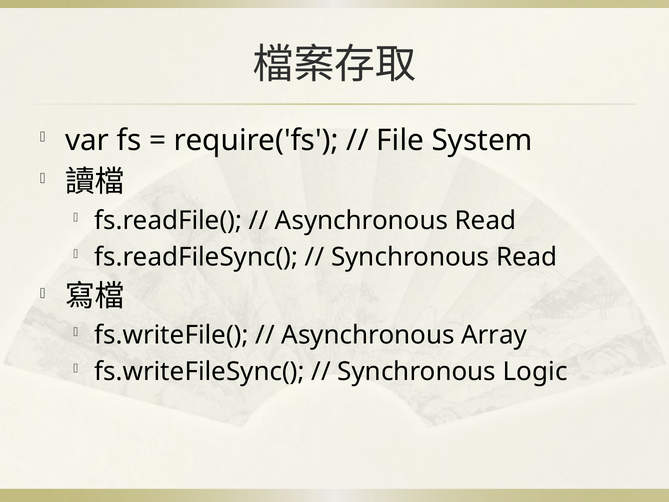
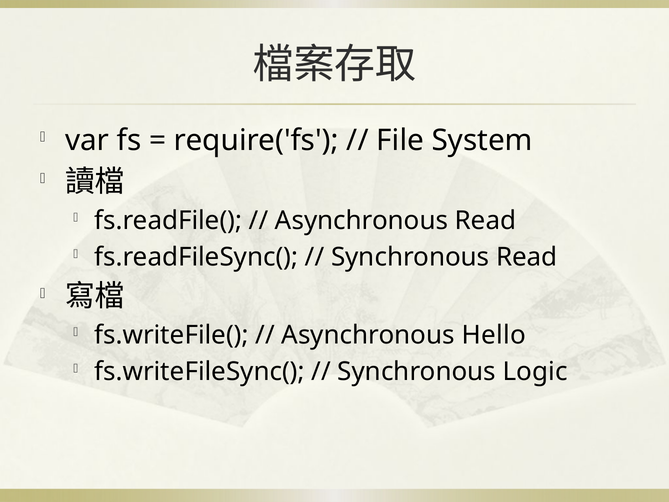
Array: Array -> Hello (494, 335)
